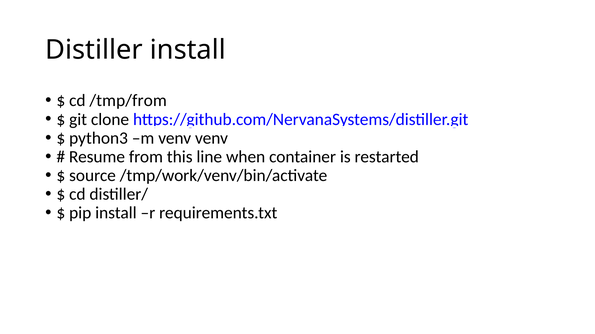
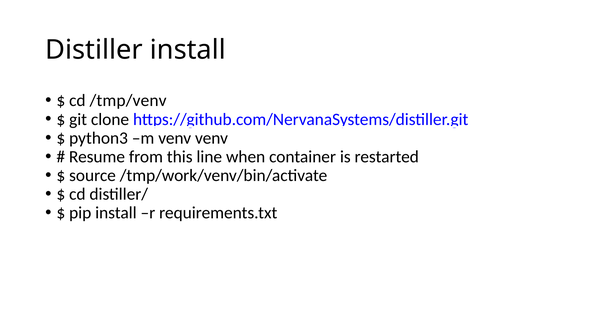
/tmp/from: /tmp/from -> /tmp/venv (128, 101)
